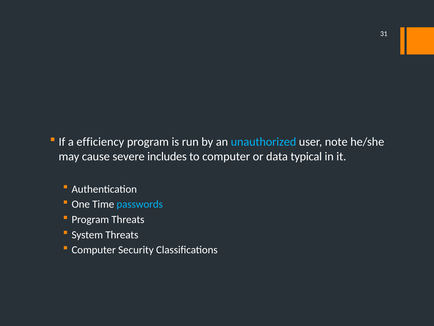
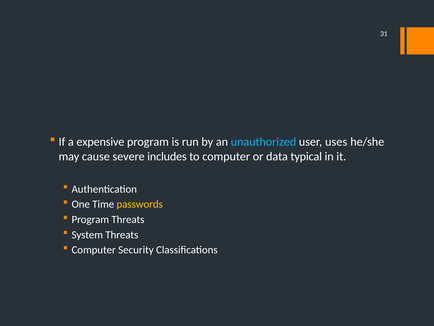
efficiency: efficiency -> expensive (100, 142)
note: note -> uses (336, 142)
passwords colour: light blue -> yellow (140, 204)
